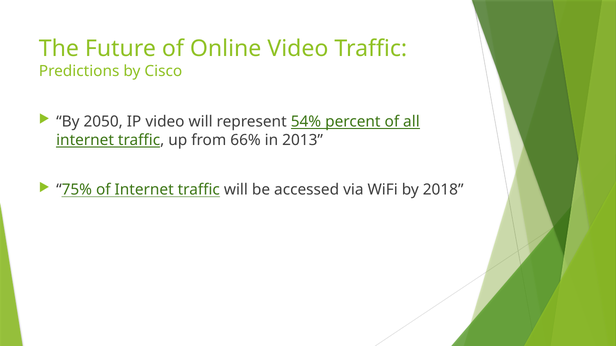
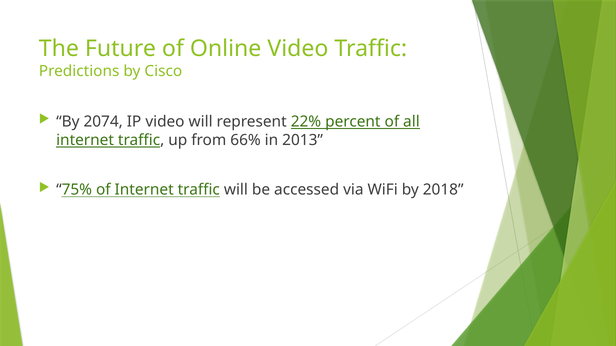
2050: 2050 -> 2074 (103, 122)
54%: 54% -> 22% (306, 122)
